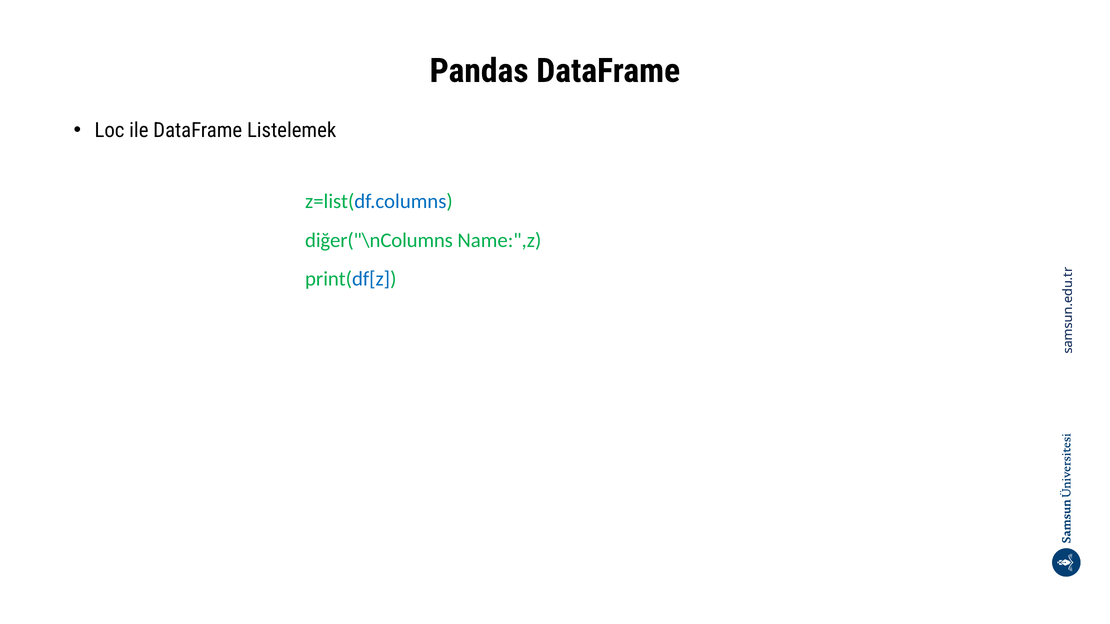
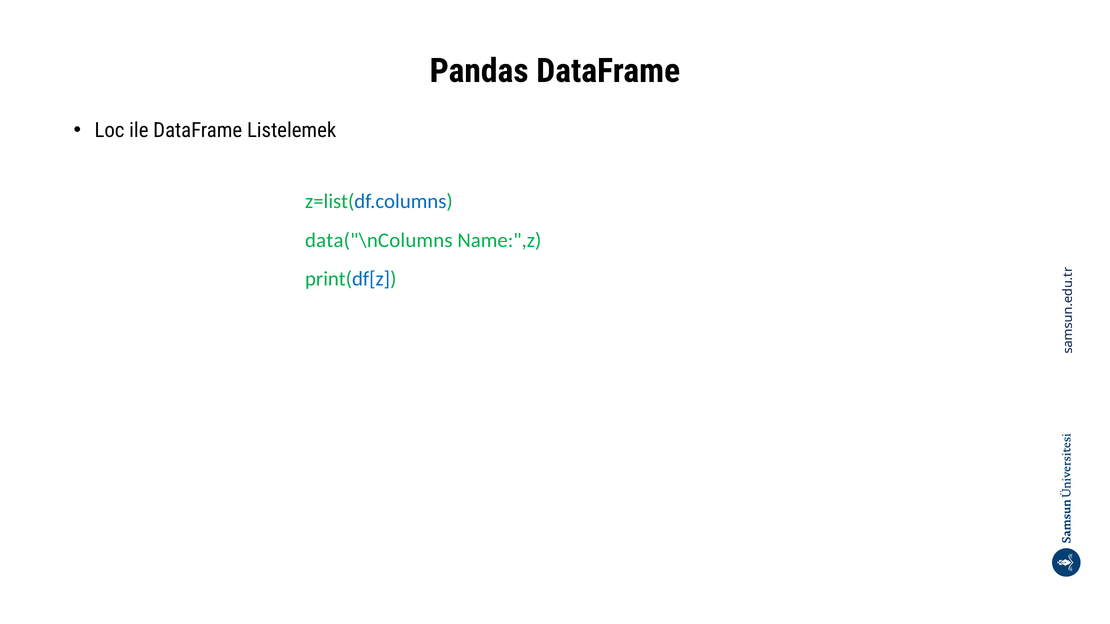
diğer("\nColumns: diğer("\nColumns -> data("\nColumns (379, 240)
